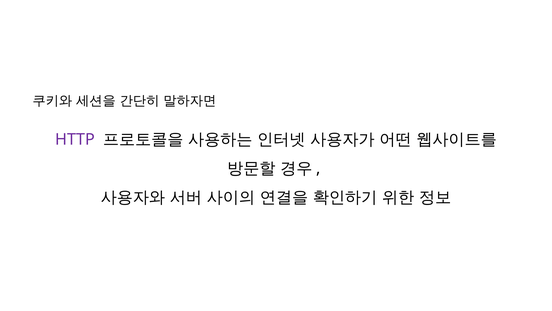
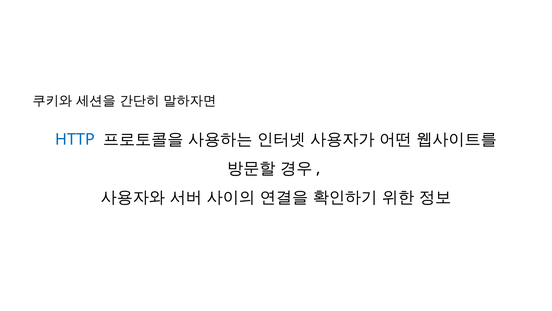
HTTP colour: purple -> blue (75, 139)
